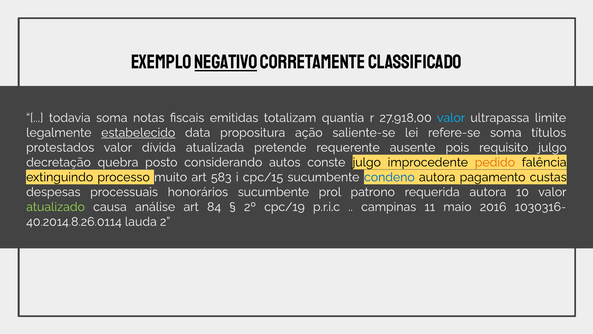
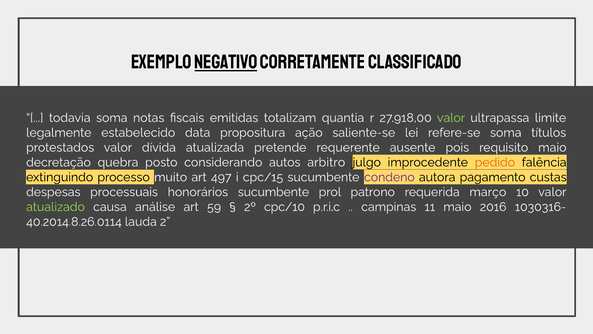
valor colour: light blue -> light green (451, 118)
estabelecido underline: present -> none (138, 133)
requisito julgo: julgo -> maio (552, 147)
conste: conste -> arbitro (326, 162)
583: 583 -> 497 (221, 177)
condeno colour: blue -> purple (389, 177)
requerida autora: autora -> março (488, 192)
84: 84 -> 59 (214, 207)
cpc/19: cpc/19 -> cpc/10 (284, 207)
